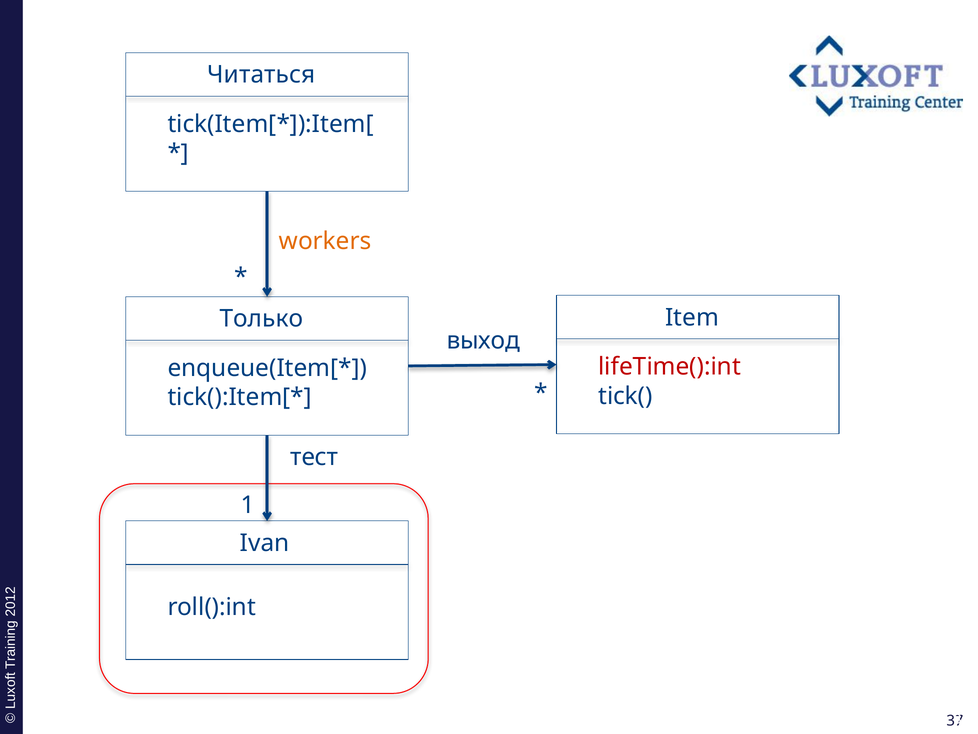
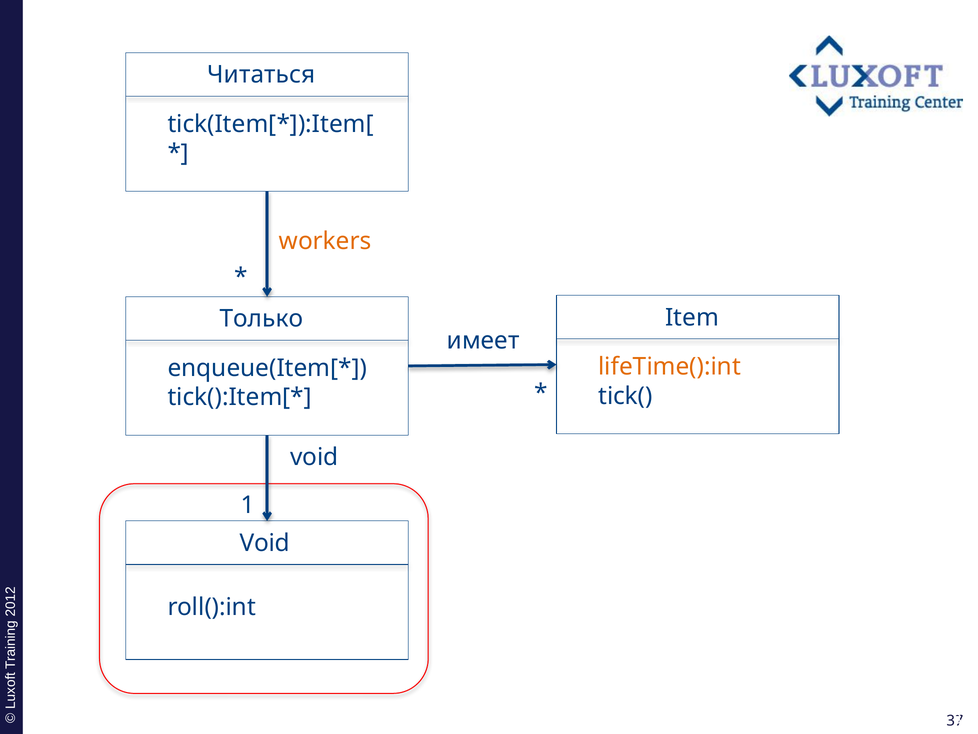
выход: выход -> имеет (483, 340)
lifeTime():int colour: red -> orange (670, 366)
тест: тест -> void (314, 457)
Ivan: Ivan -> Void (265, 543)
